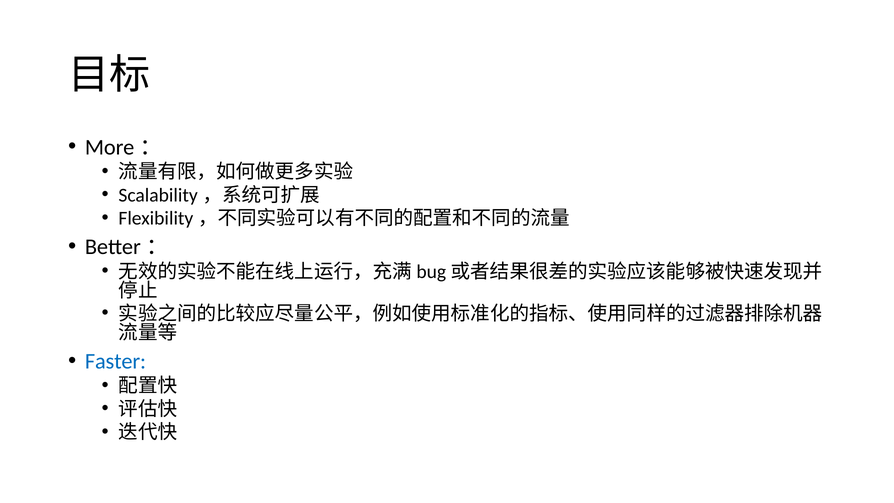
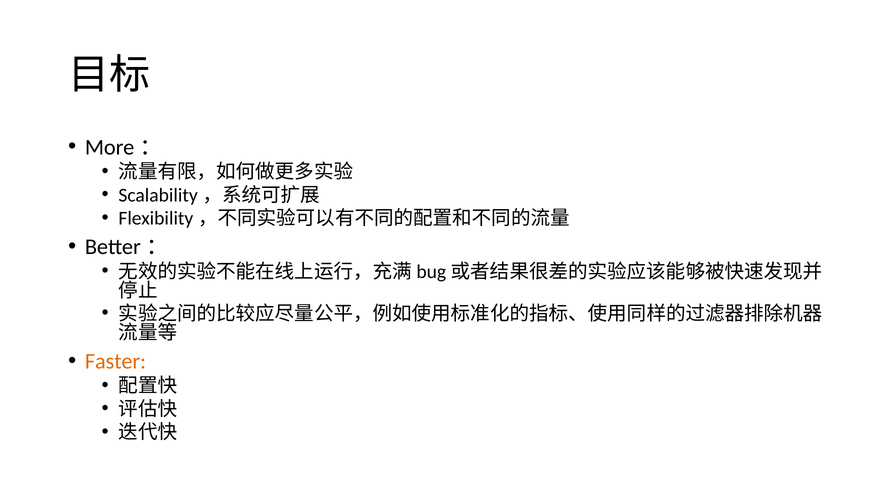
Faster colour: blue -> orange (115, 361)
